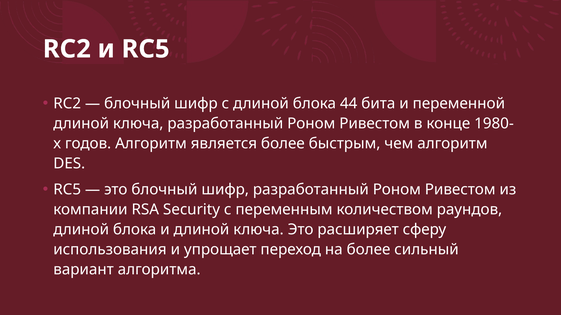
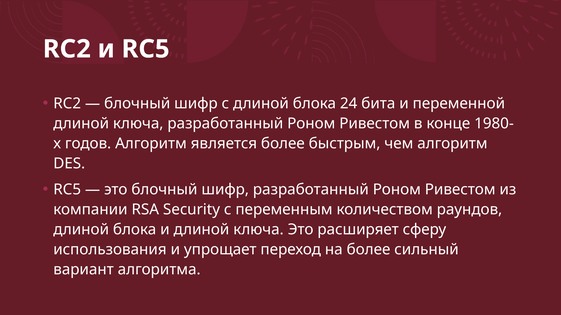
44: 44 -> 24 (349, 104)
